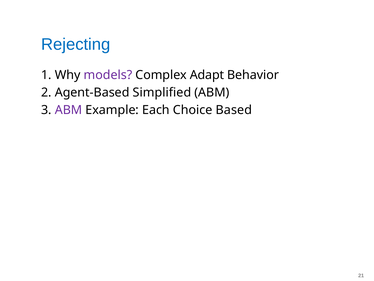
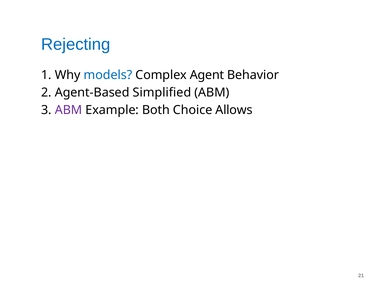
models colour: purple -> blue (108, 75)
Adapt: Adapt -> Agent (207, 75)
Each: Each -> Both (156, 110)
Based: Based -> Allows (234, 110)
